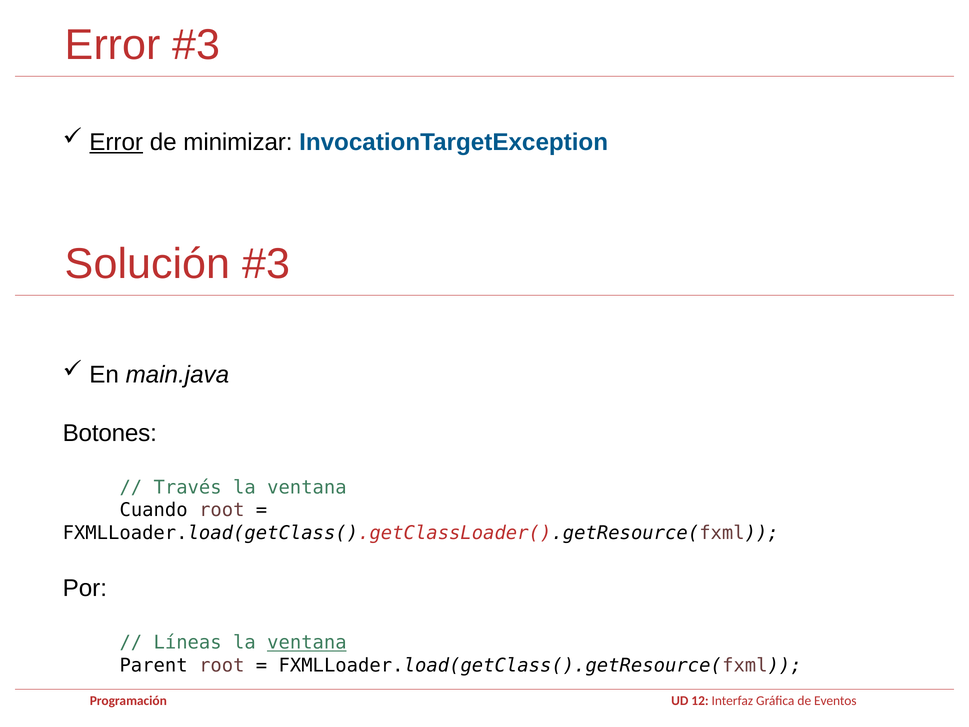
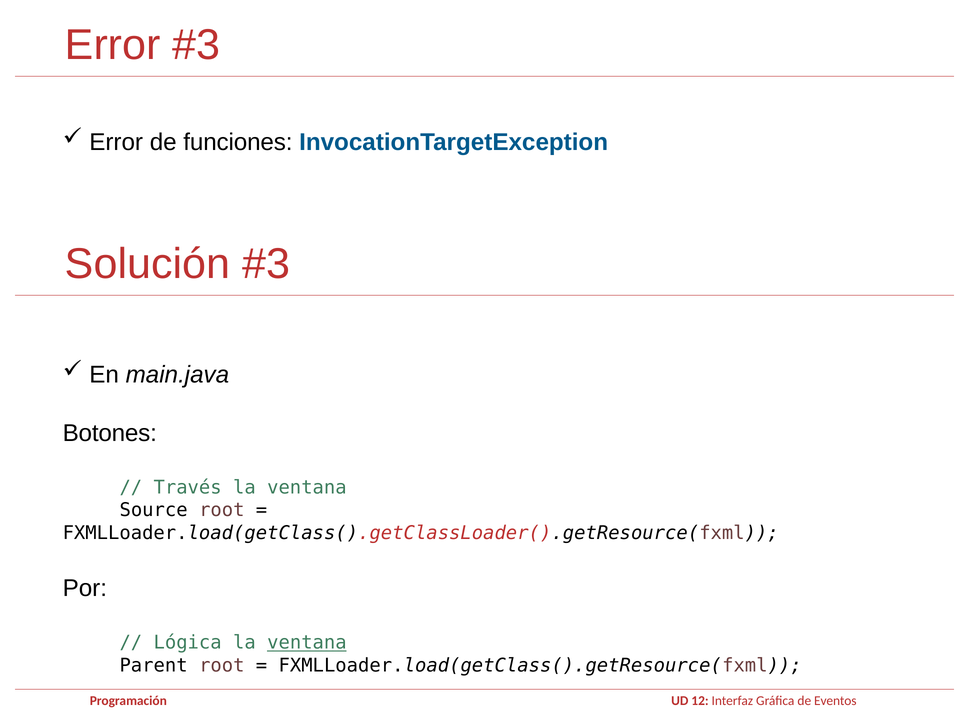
Error underline: present -> none (116, 142)
minimizar: minimizar -> funciones (238, 142)
Cuando: Cuando -> Source (154, 510)
Líneas: Líneas -> Lógica (188, 643)
